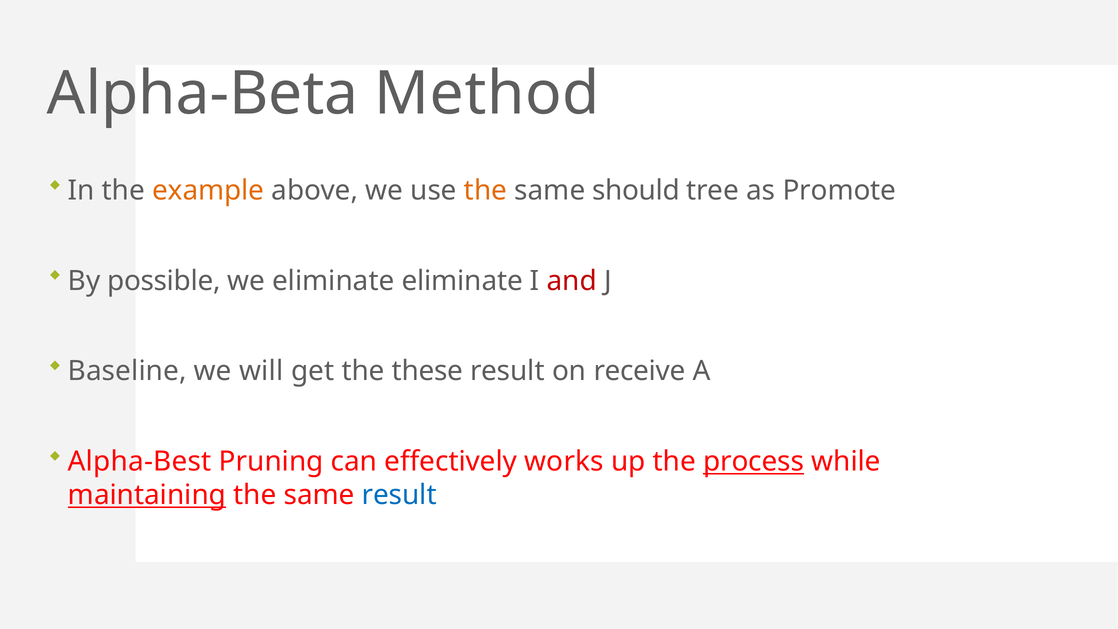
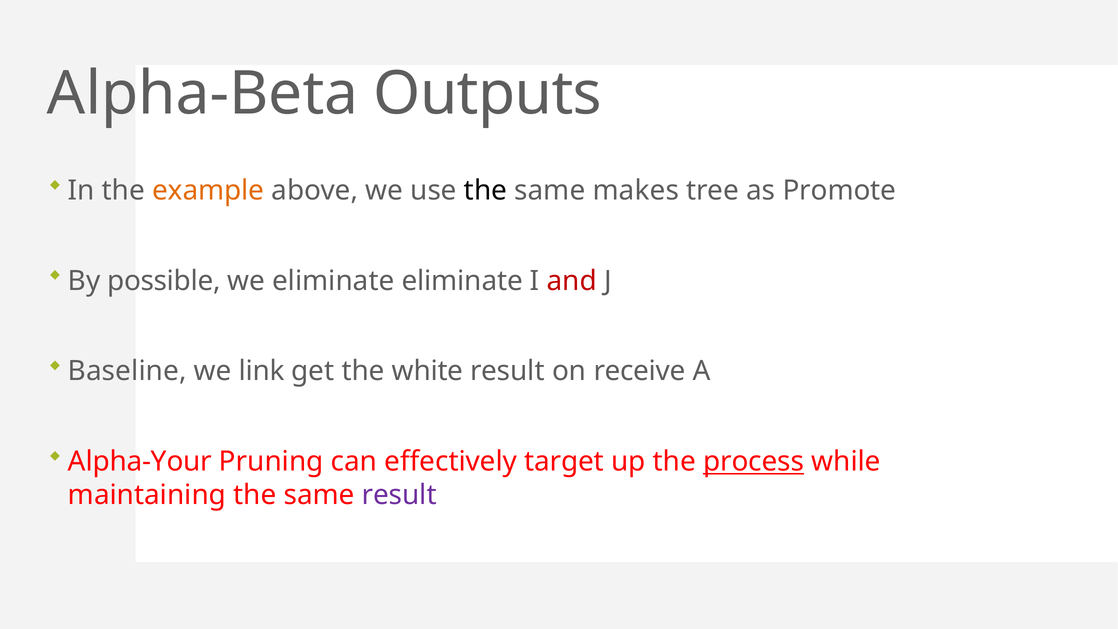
Method: Method -> Outputs (488, 94)
the colour: orange -> black (486, 190)
should: should -> makes (636, 190)
will: will -> link (262, 371)
these: these -> white (428, 371)
Alpha-Best: Alpha-Best -> Alpha-Your (140, 461)
works: works -> target (564, 461)
maintaining underline: present -> none (147, 495)
result colour: blue -> purple (399, 495)
